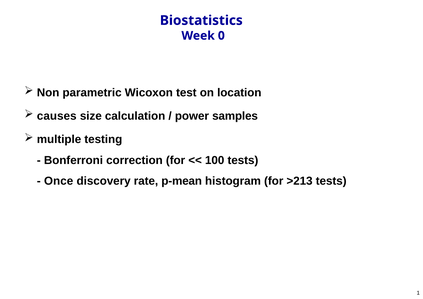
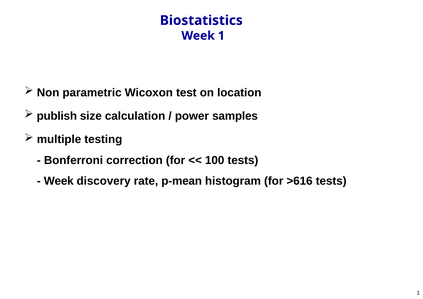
Week 0: 0 -> 1 (221, 36)
causes: causes -> publish (57, 116)
Once: Once -> Week (59, 181)
>213: >213 -> >616 (300, 181)
